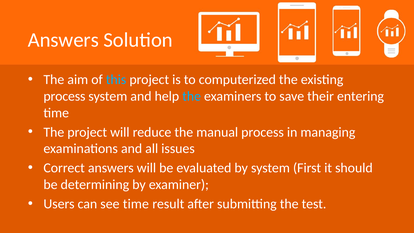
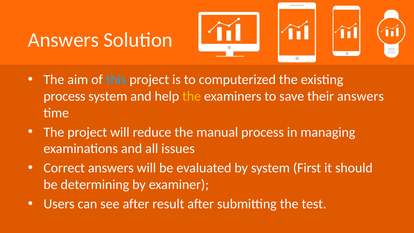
the colour: light blue -> yellow (192, 96)
their entering: entering -> answers (360, 96)
see time: time -> after (136, 204)
